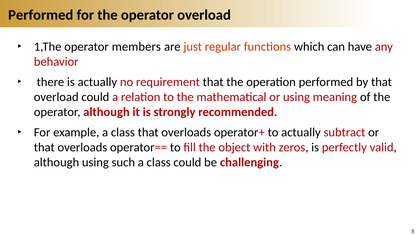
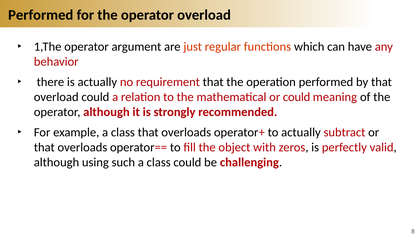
members: members -> argument (136, 47)
or using: using -> could (297, 97)
